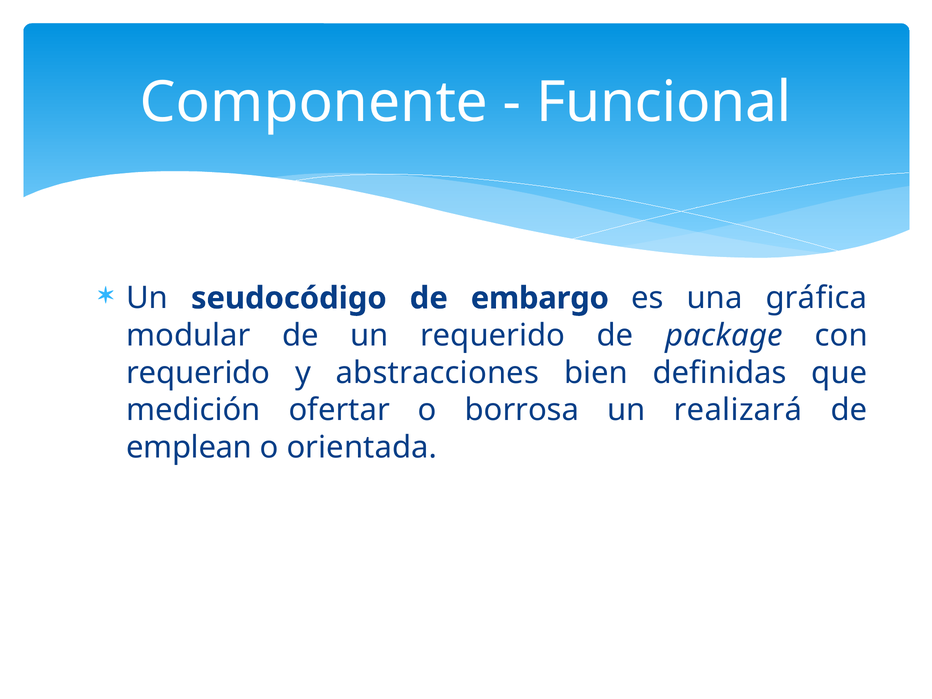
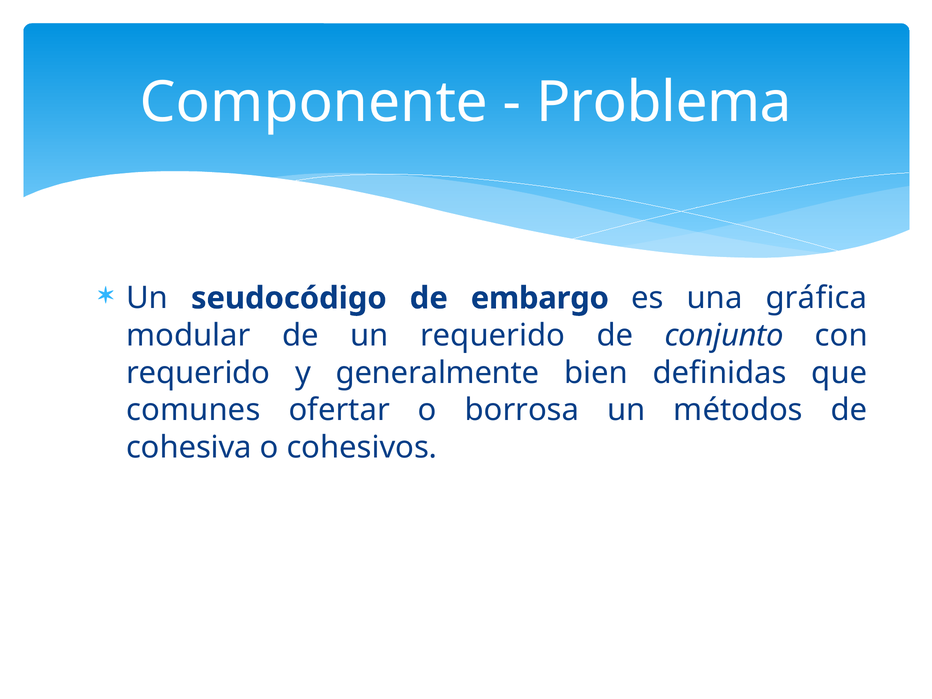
Funcional: Funcional -> Problema (664, 102)
package: package -> conjunto (724, 335)
abstracciones: abstracciones -> generalmente (438, 373)
medición: medición -> comunes (193, 410)
realizará: realizará -> métodos (738, 410)
emplean: emplean -> cohesiva (189, 447)
orientada: orientada -> cohesivos (362, 447)
